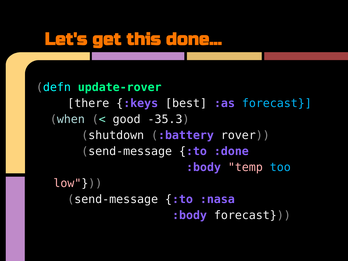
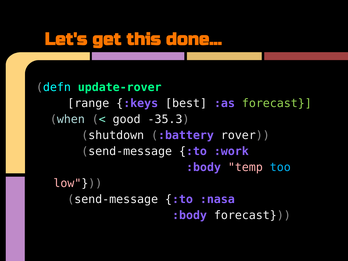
there: there -> range (88, 103)
forecast colour: light blue -> light green (277, 103)
:done: :done -> :work (231, 151)
